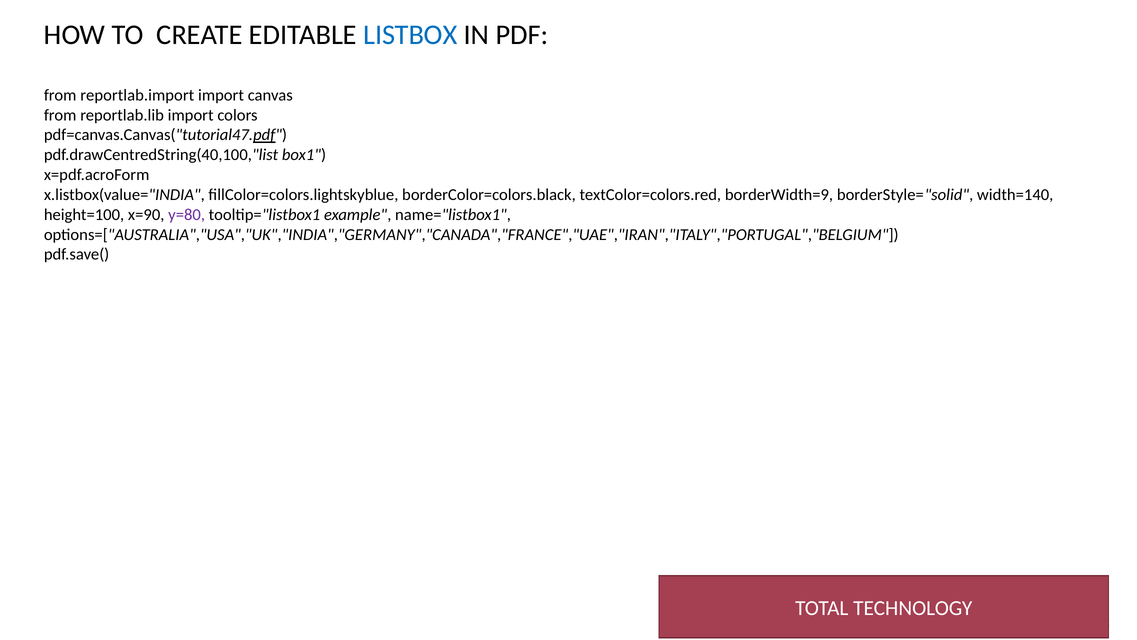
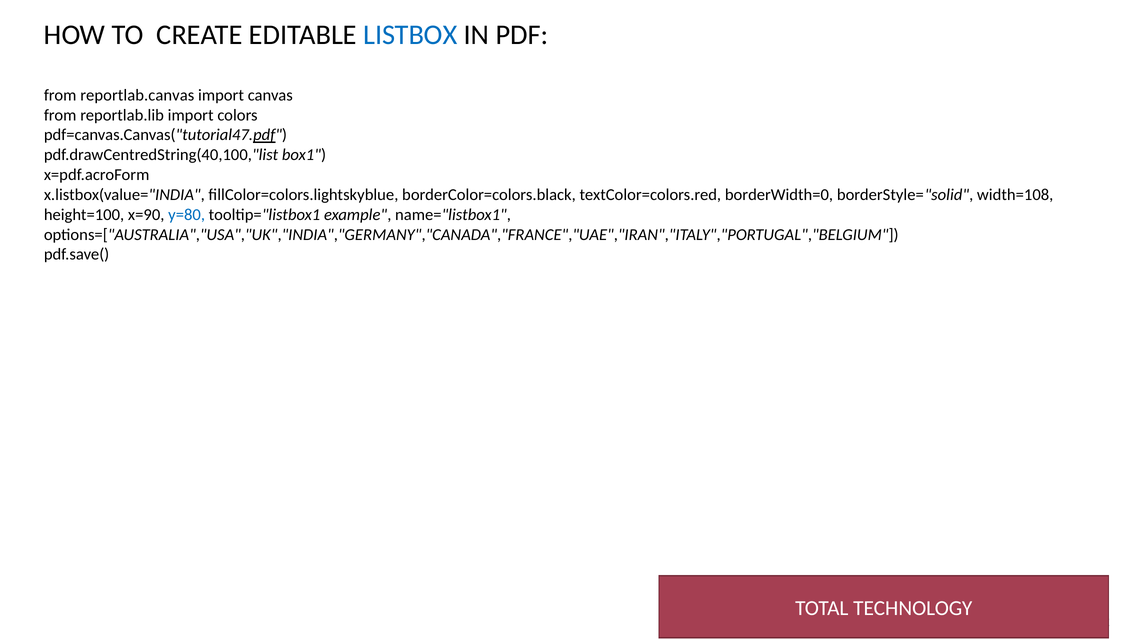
reportlab.import: reportlab.import -> reportlab.canvas (137, 95)
borderWidth=9: borderWidth=9 -> borderWidth=0 (779, 195)
width=140: width=140 -> width=108 (1015, 195)
y=80 colour: purple -> blue (187, 214)
